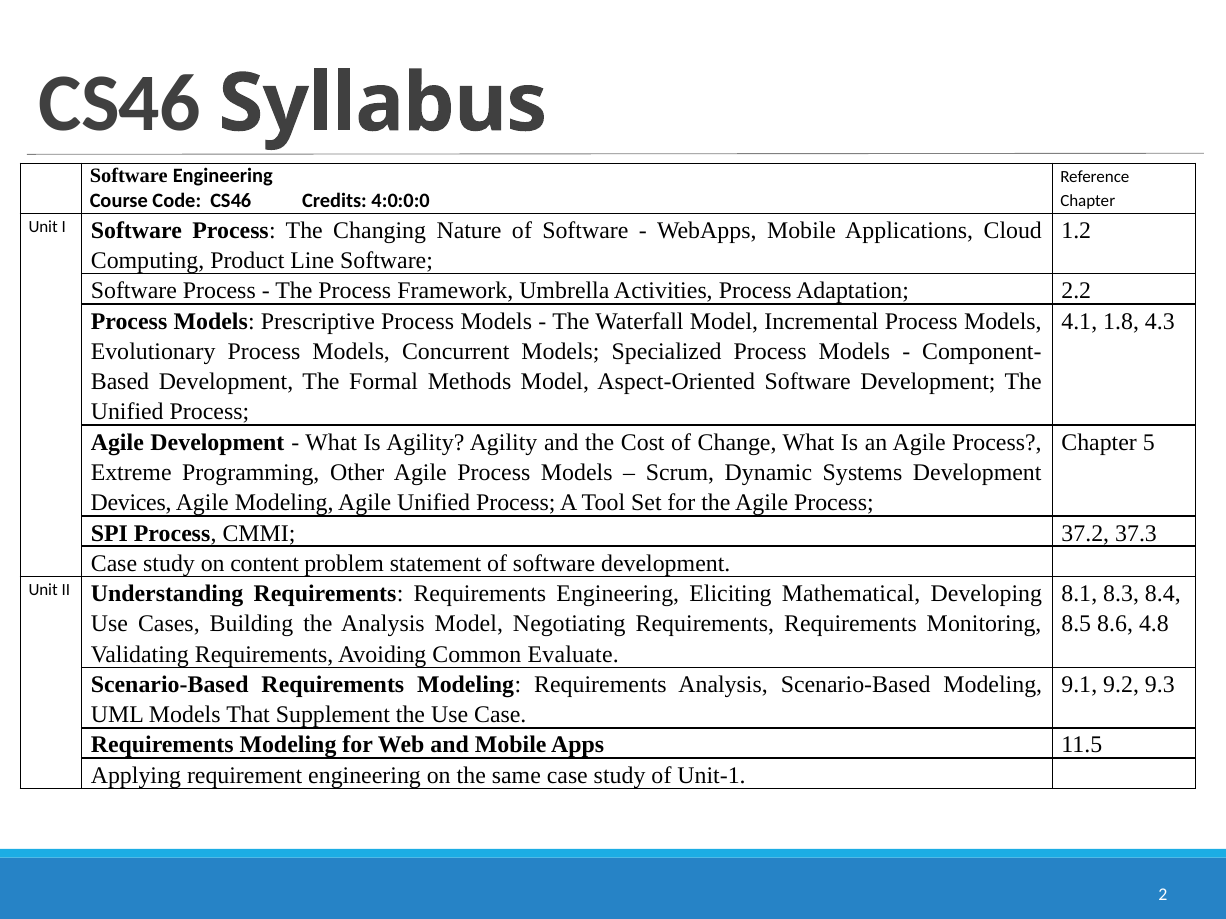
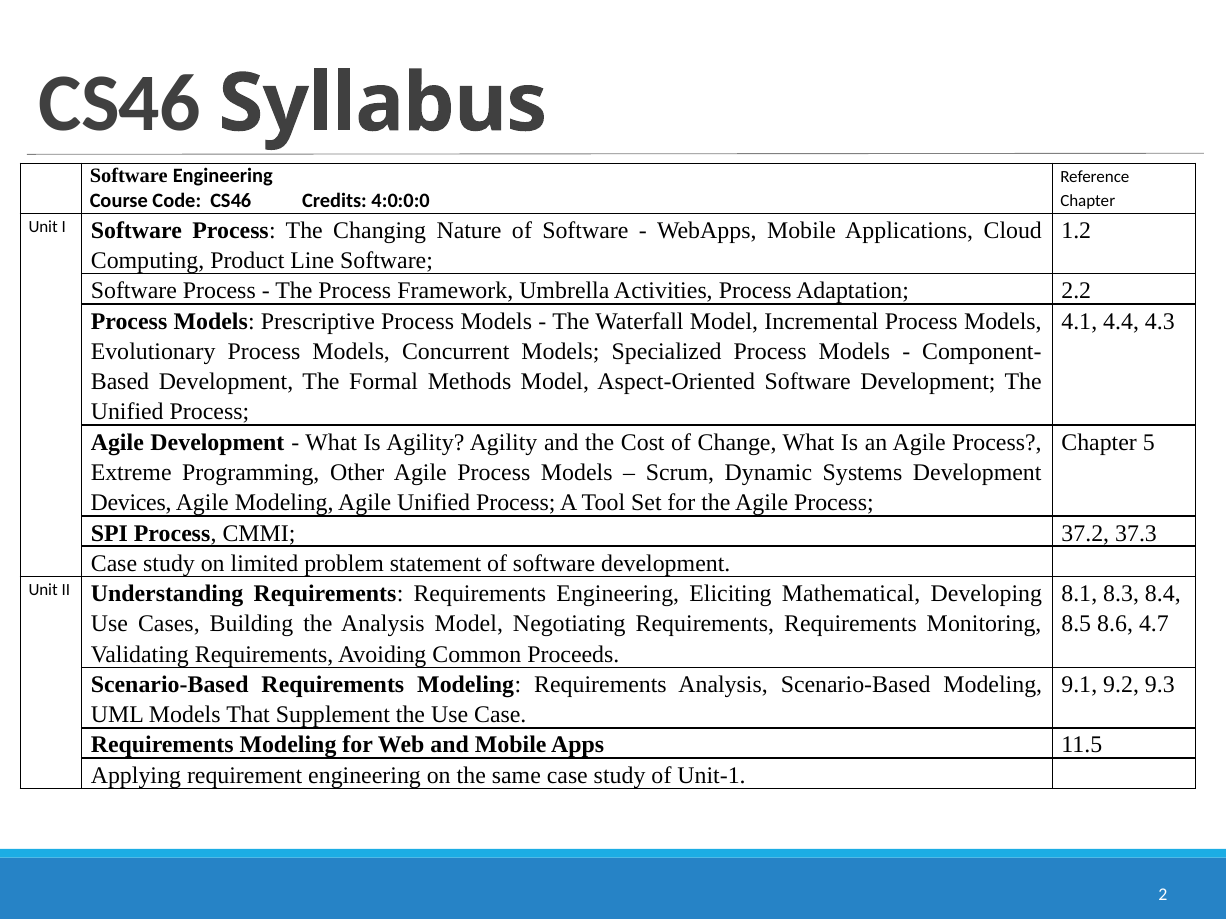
1.8: 1.8 -> 4.4 (1121, 322)
content: content -> limited (264, 564)
4.8: 4.8 -> 4.7 (1154, 624)
Evaluate: Evaluate -> Proceeds (573, 655)
